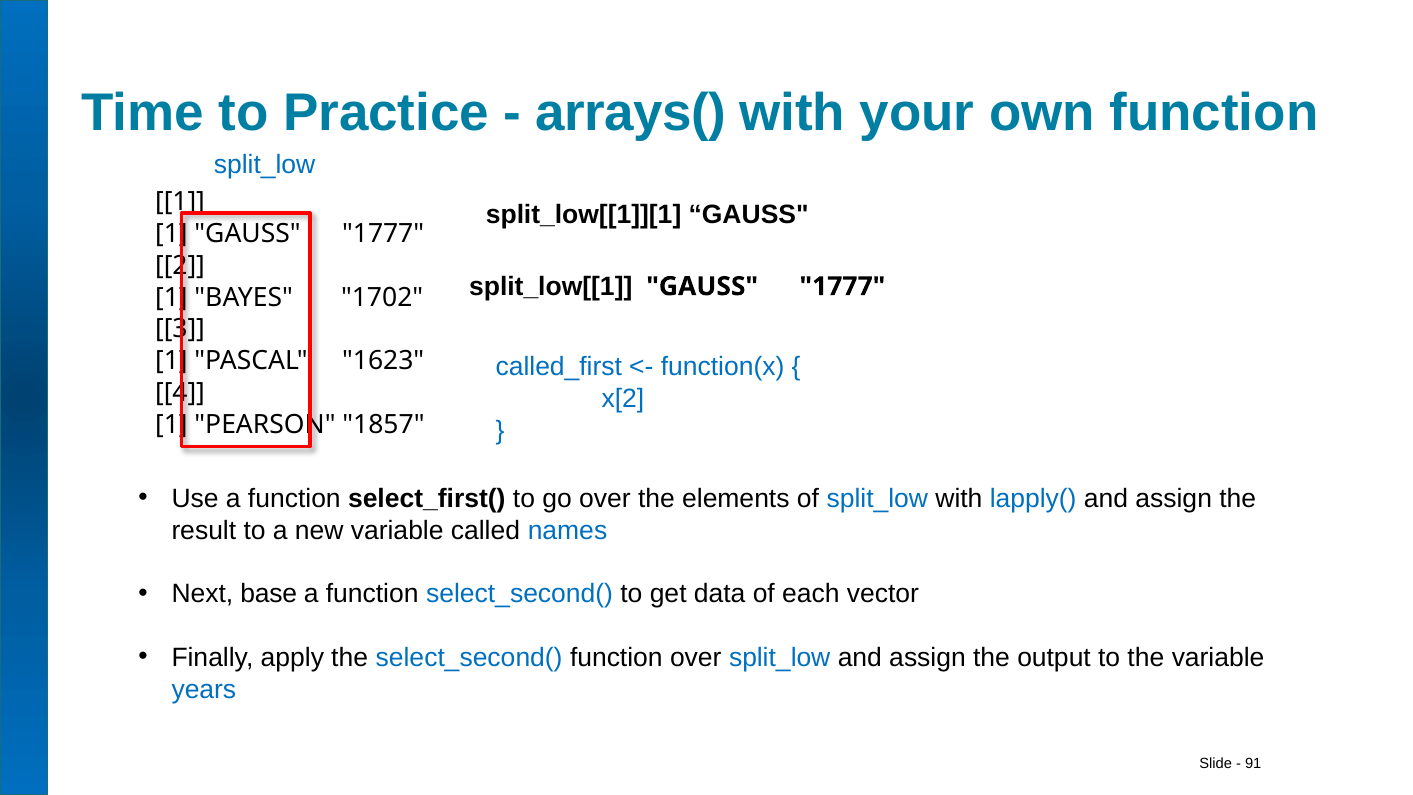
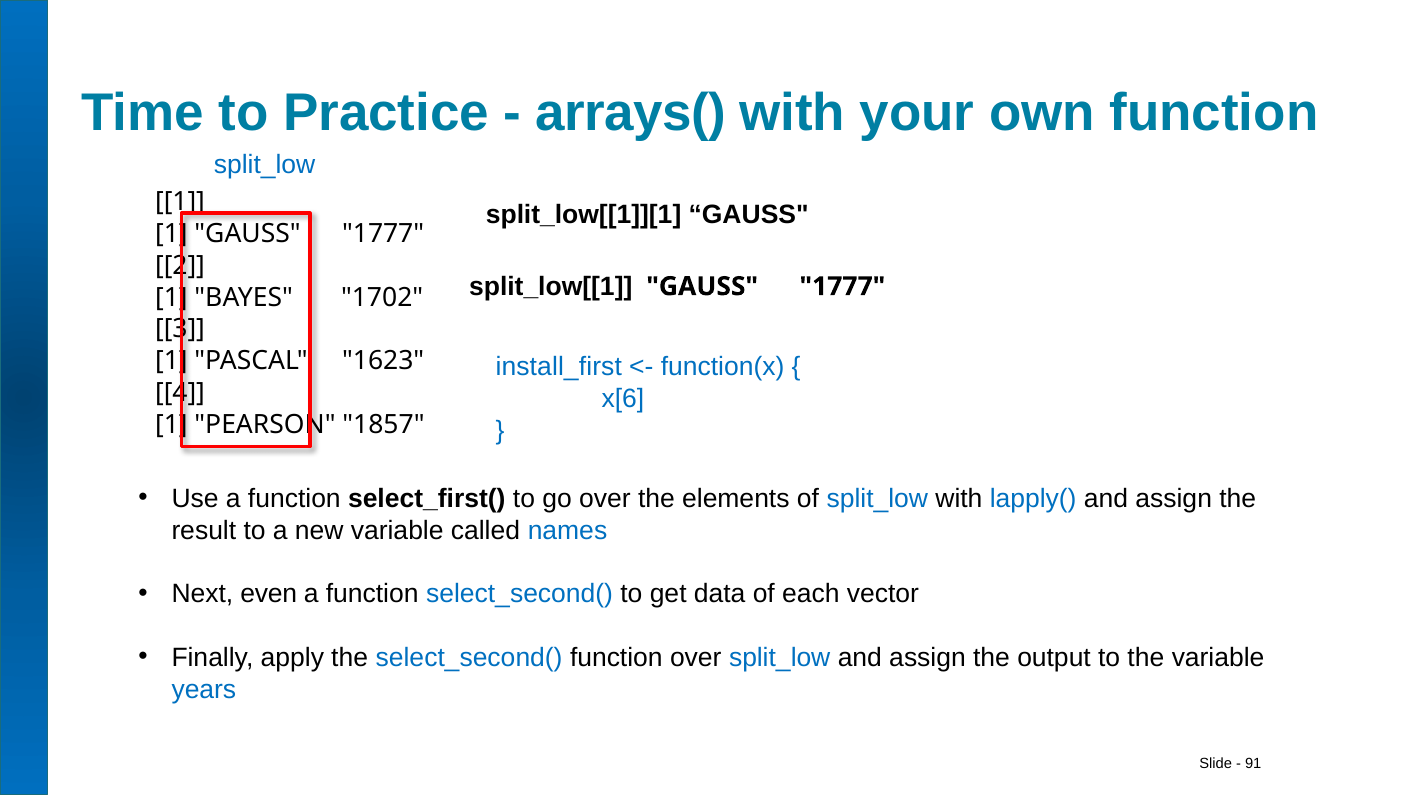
called_first: called_first -> install_first (559, 367)
x[2: x[2 -> x[6 (623, 399)
base: base -> even (269, 594)
